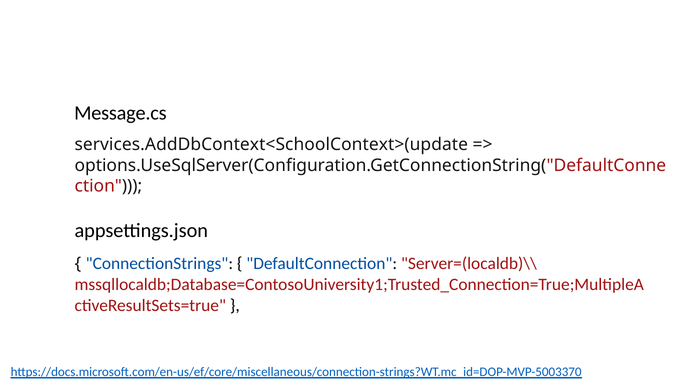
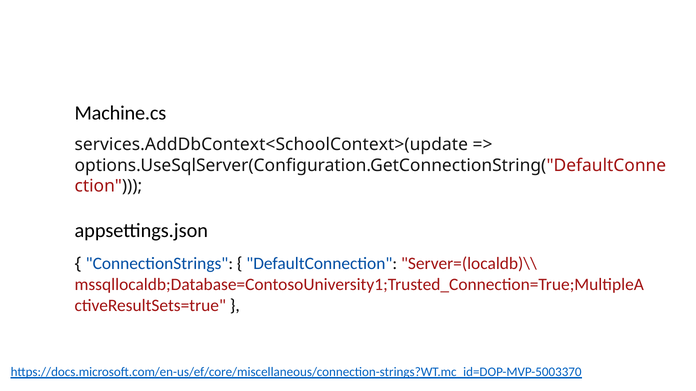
Message.cs: Message.cs -> Machine.cs (120, 113)
